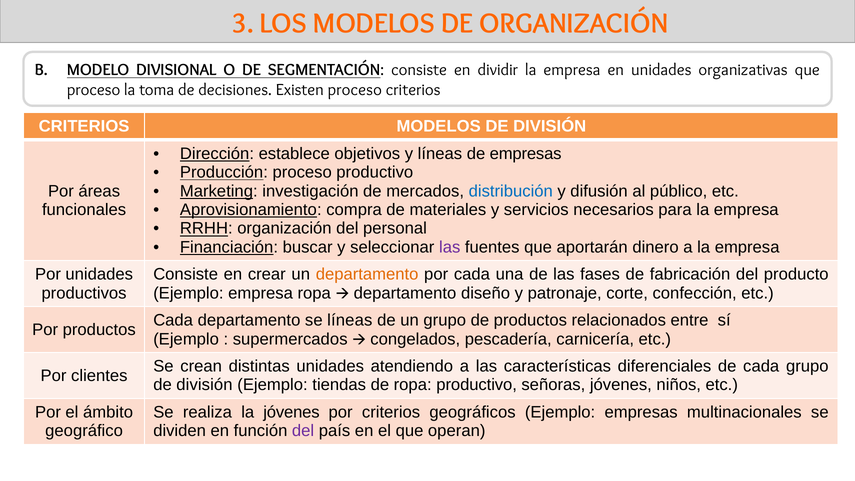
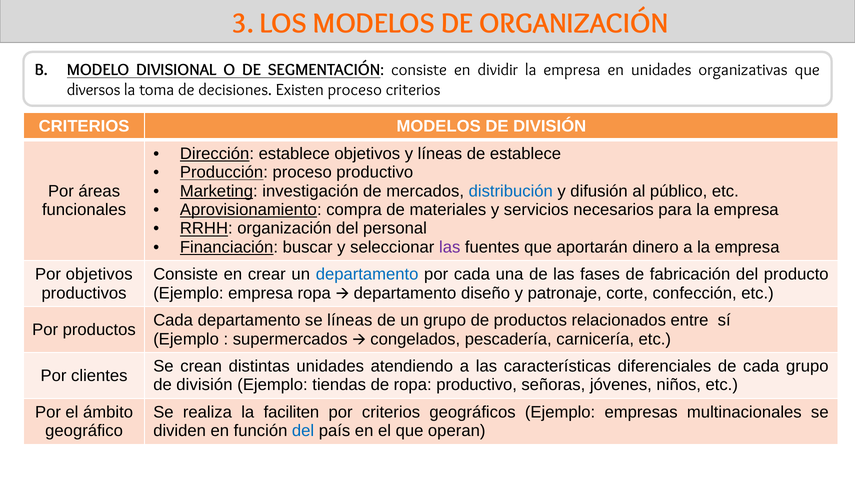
proceso: proceso -> diversos (94, 90)
de empresas: empresas -> establece (526, 154)
Por unidades: unidades -> objetivos (99, 274)
departamento colour: orange -> blue (367, 274)
la jóvenes: jóvenes -> faciliten (291, 412)
del colour: purple -> blue (303, 431)
